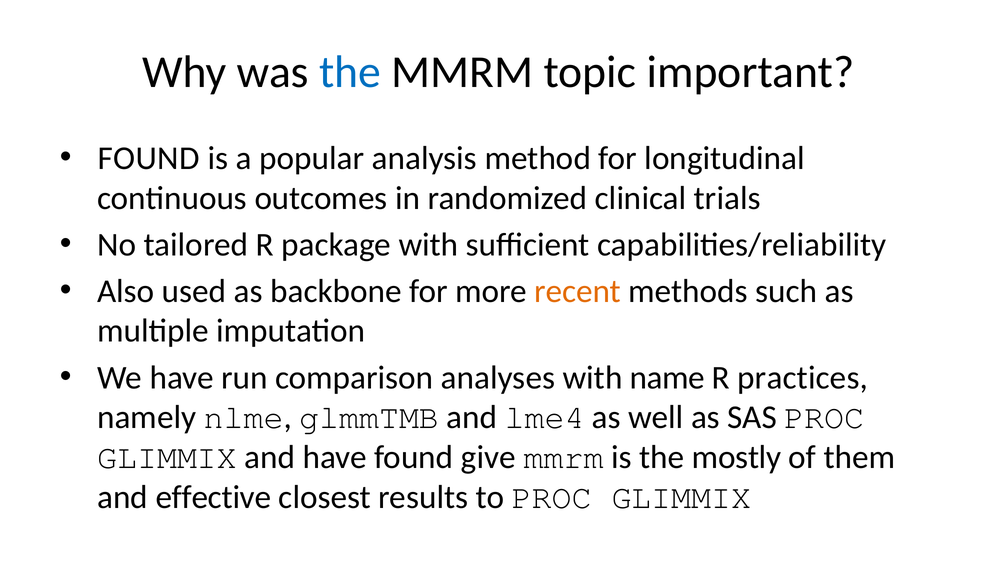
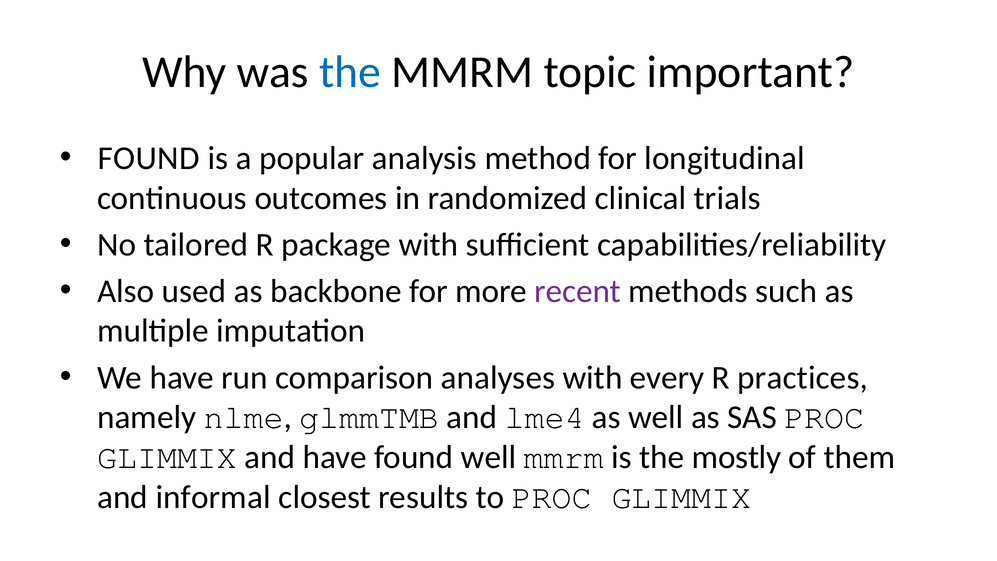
recent colour: orange -> purple (578, 291)
name: name -> every (667, 377)
found give: give -> well (489, 457)
effective: effective -> informal (213, 497)
